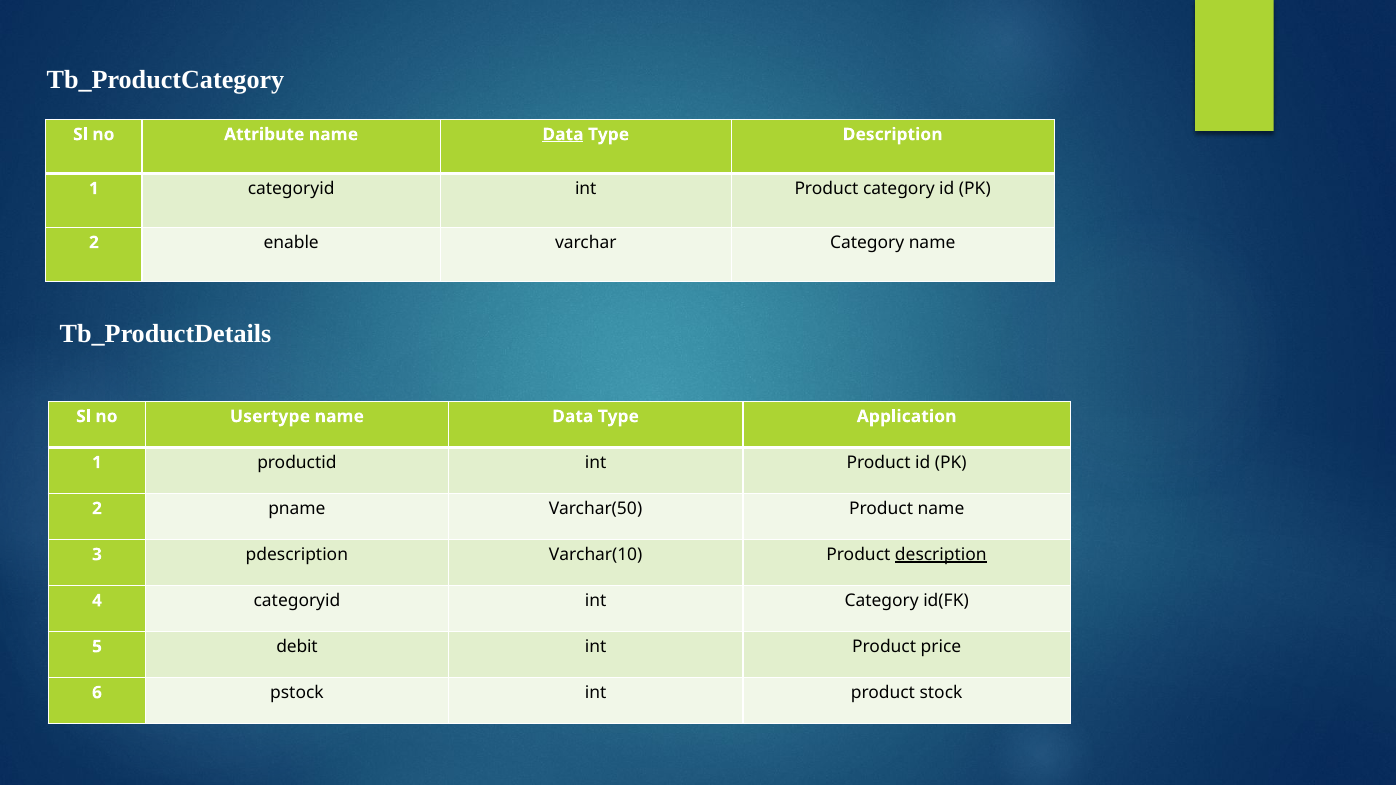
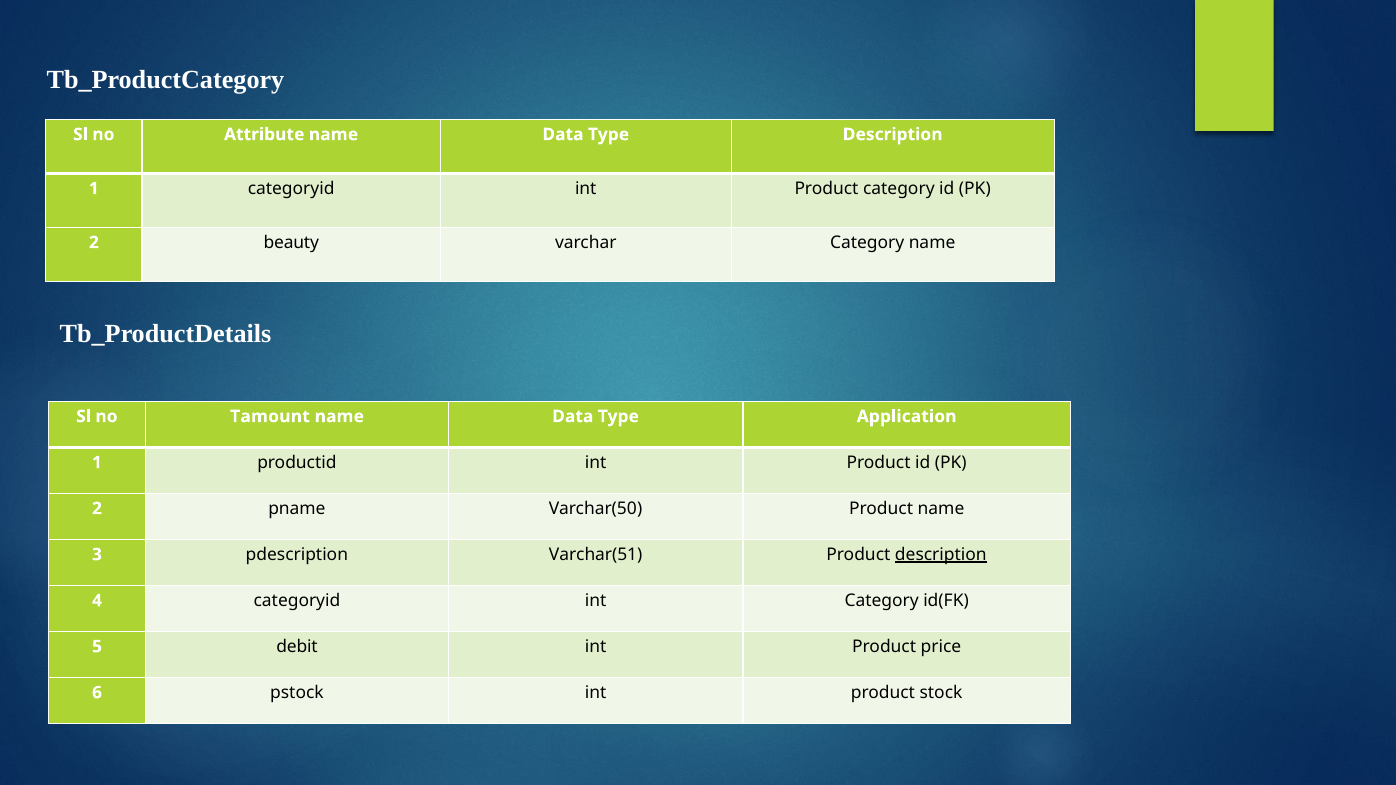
Data underline: present -> none (563, 134)
enable: enable -> beauty (291, 243)
Usertype: Usertype -> Tamount (270, 417)
Varchar(10: Varchar(10 -> Varchar(51 (596, 555)
